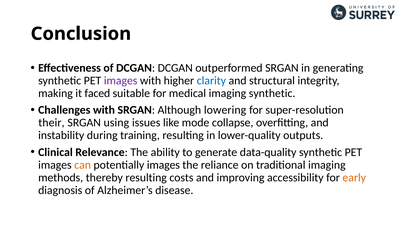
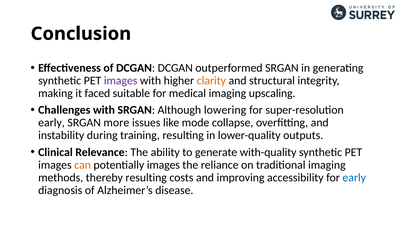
clarity colour: blue -> orange (211, 81)
imaging synthetic: synthetic -> upscaling (272, 93)
their: their -> early (51, 123)
using: using -> more (116, 123)
data-quality: data-quality -> with-quality (268, 152)
early colour: orange -> blue (354, 178)
